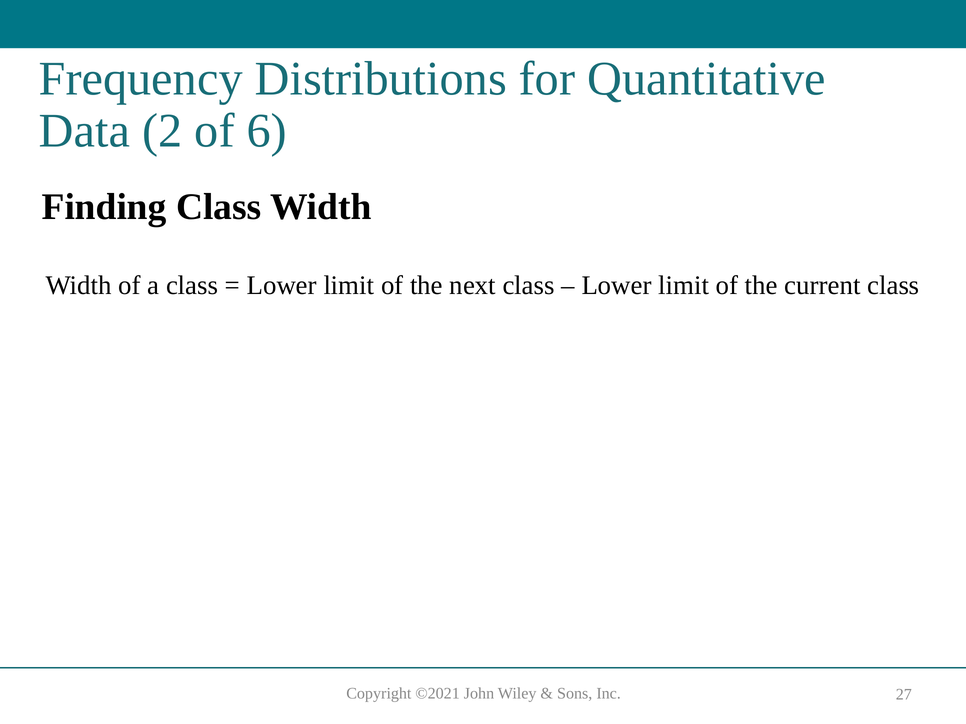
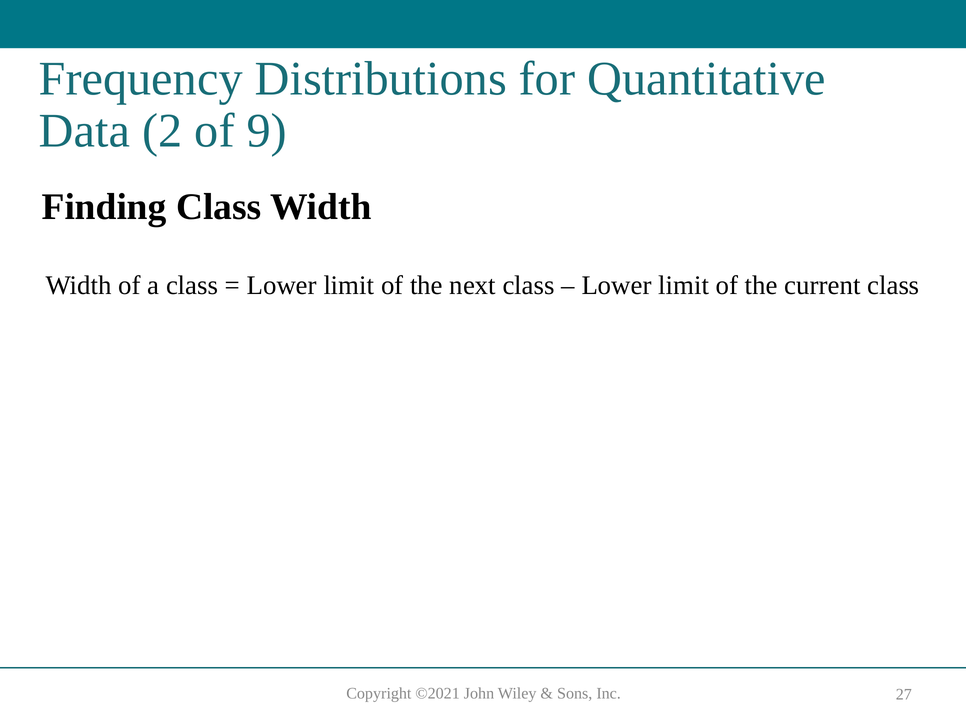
6: 6 -> 9 (267, 131)
